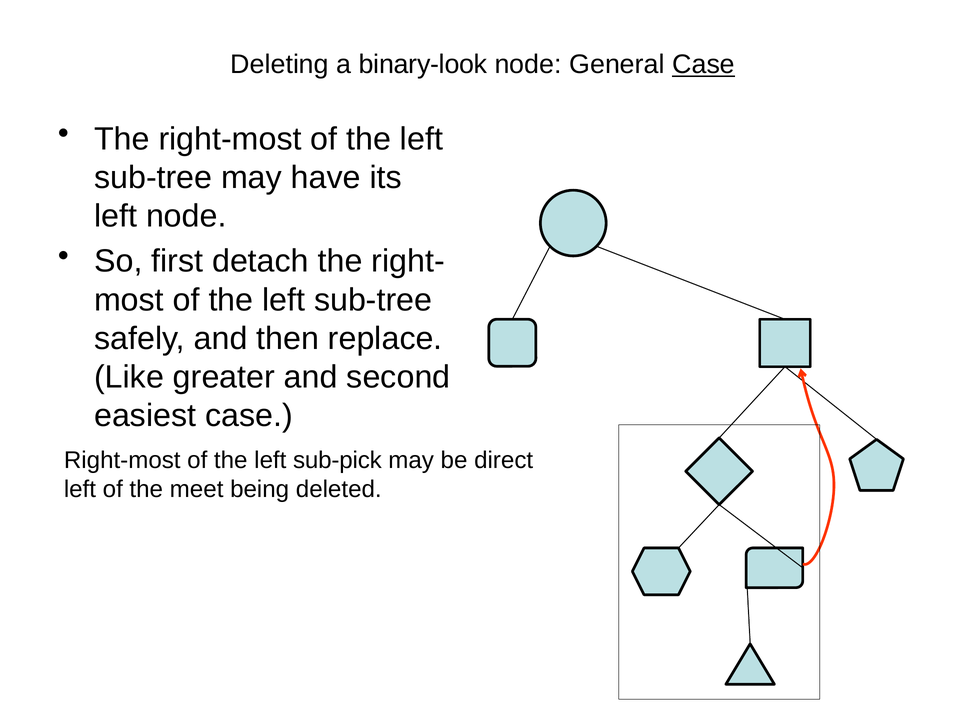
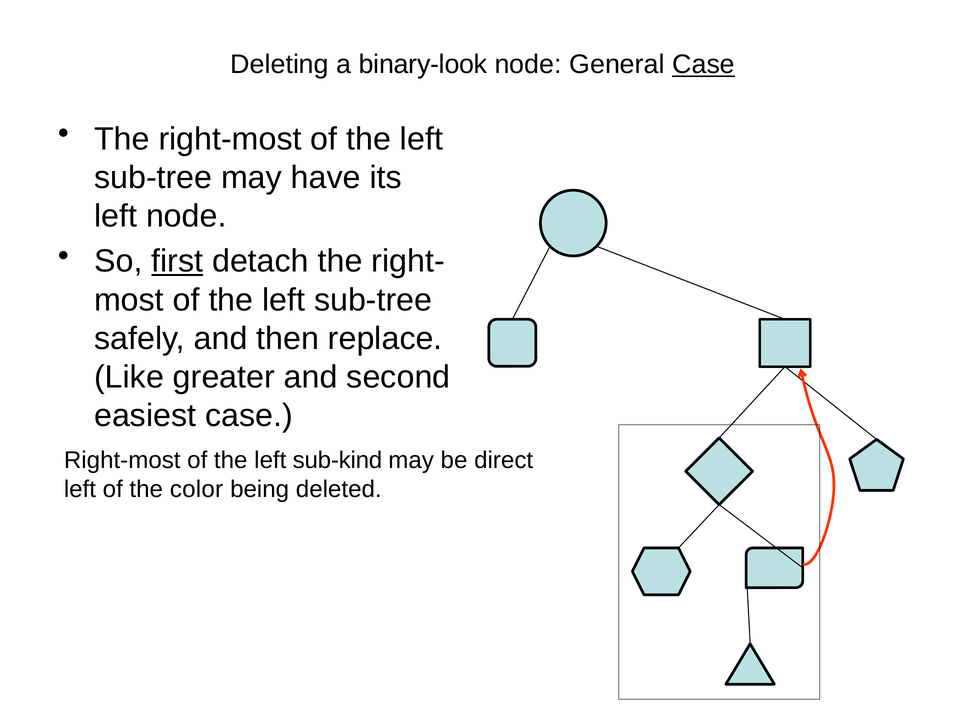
first underline: none -> present (177, 261)
sub-pick: sub-pick -> sub-kind (337, 460)
meet: meet -> color (196, 489)
